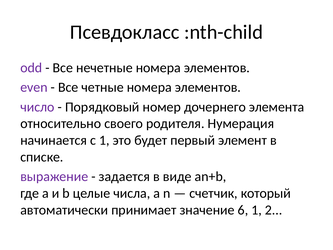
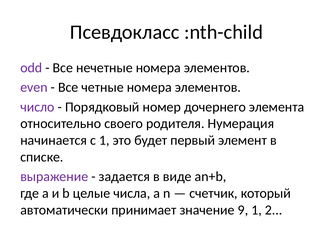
6: 6 -> 9 (243, 210)
